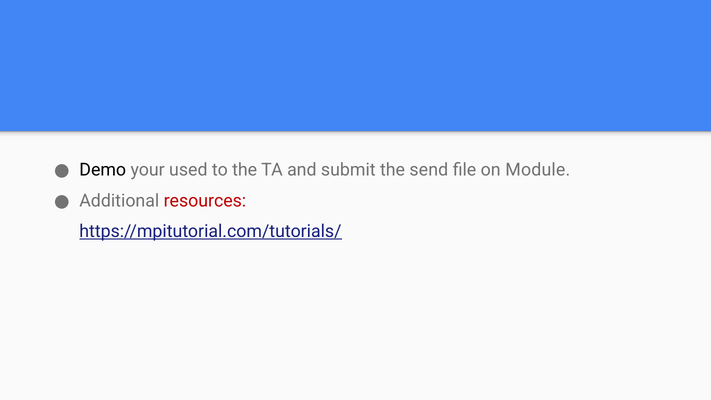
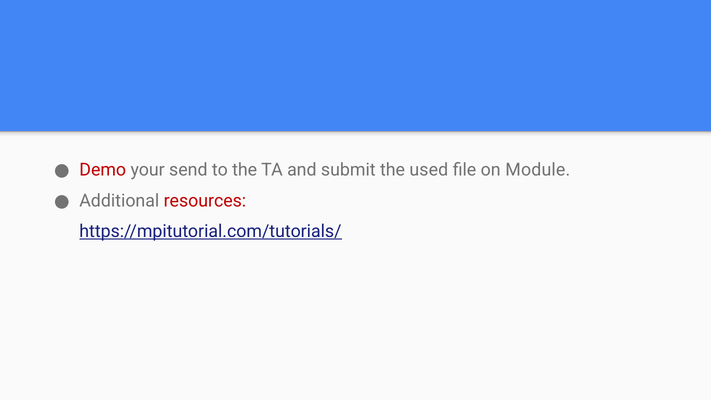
Demo colour: black -> red (103, 170)
used: used -> send (188, 170)
send: send -> used (429, 170)
